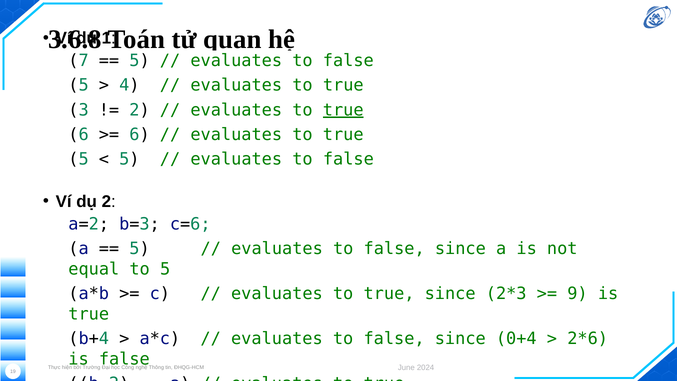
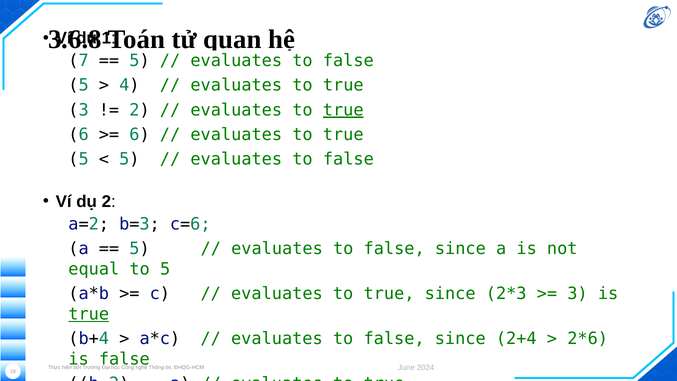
9: 9 -> 3 (577, 294)
true underline: none -> present (89, 314)
0+4: 0+4 -> 2+4 (516, 338)
